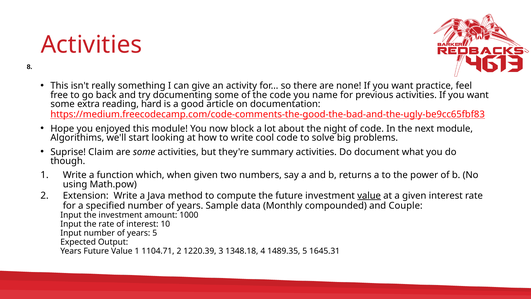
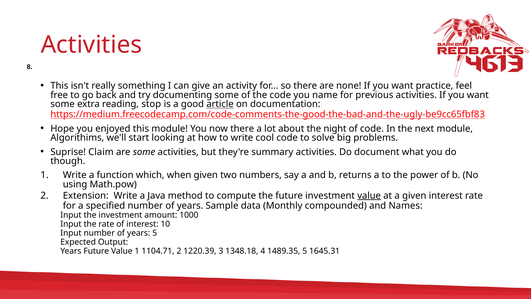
hard: hard -> stop (151, 104)
article underline: none -> present (220, 104)
now block: block -> there (242, 129)
Couple: Couple -> Names (406, 206)
